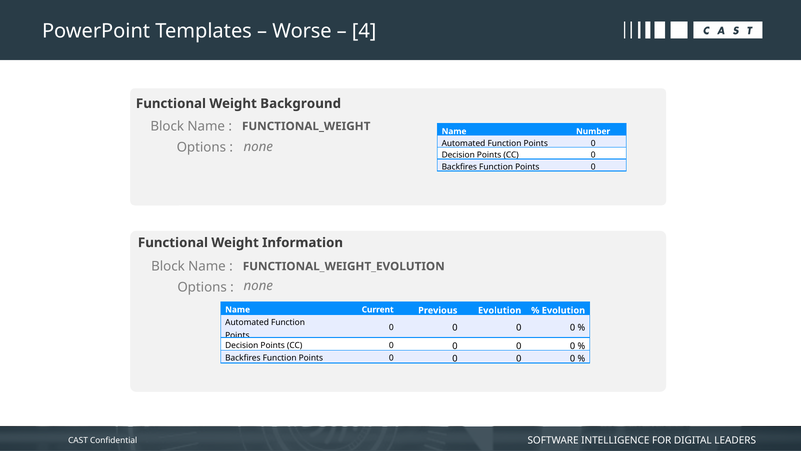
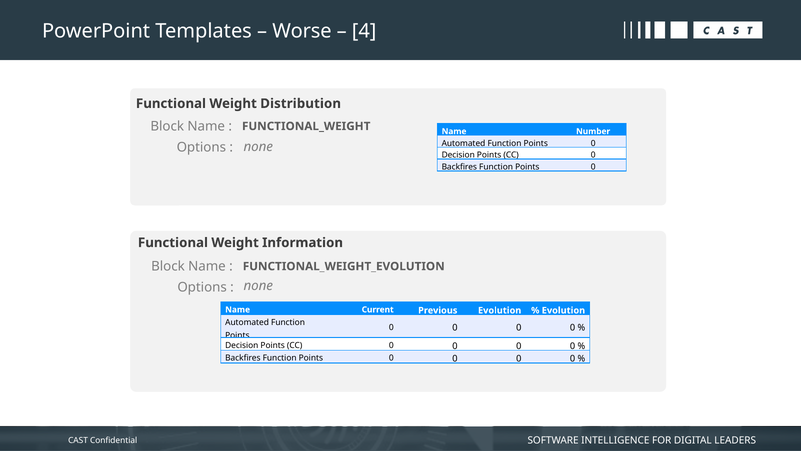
Background: Background -> Distribution (301, 103)
